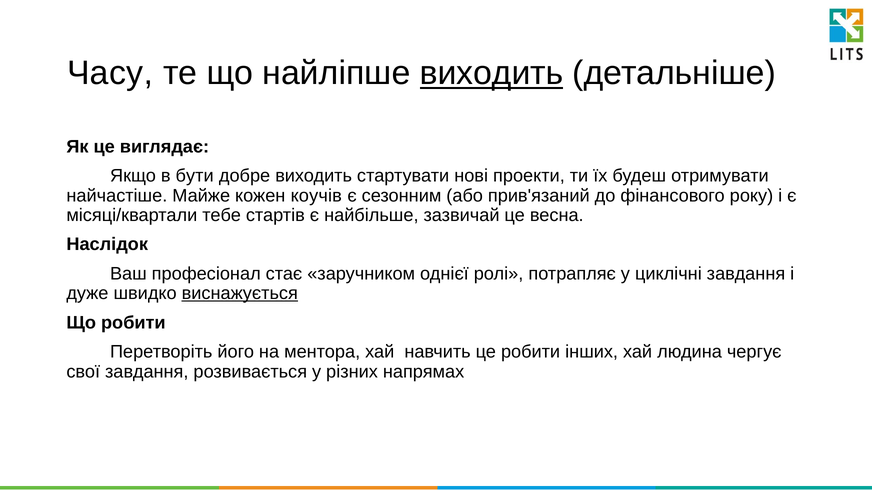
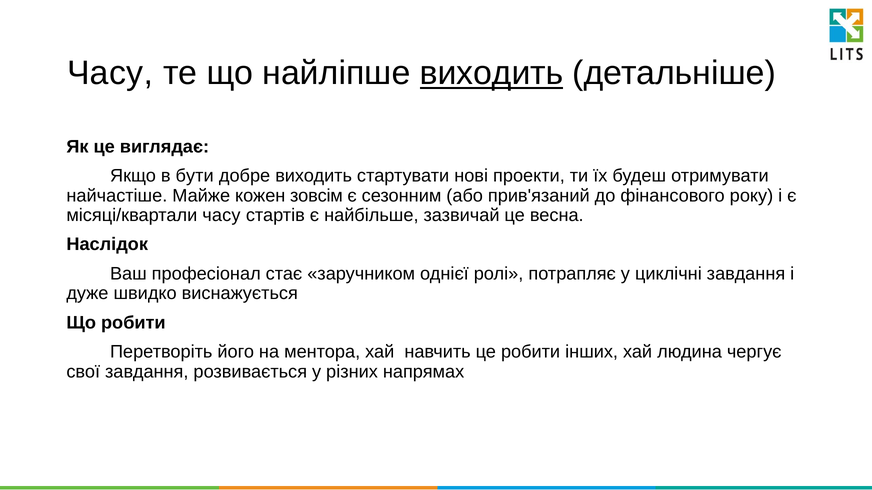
коучів: коучів -> зовсім (316, 196)
місяці/квартали тебе: тебе -> часу (221, 215)
виснажується underline: present -> none (240, 294)
